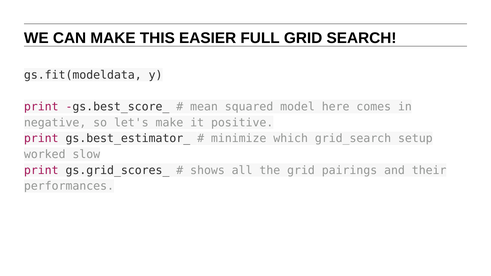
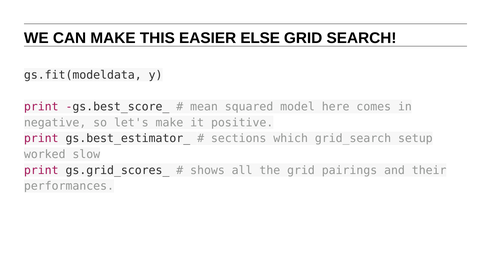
FULL: FULL -> ELSE (260, 38)
minimize: minimize -> sections (239, 138)
